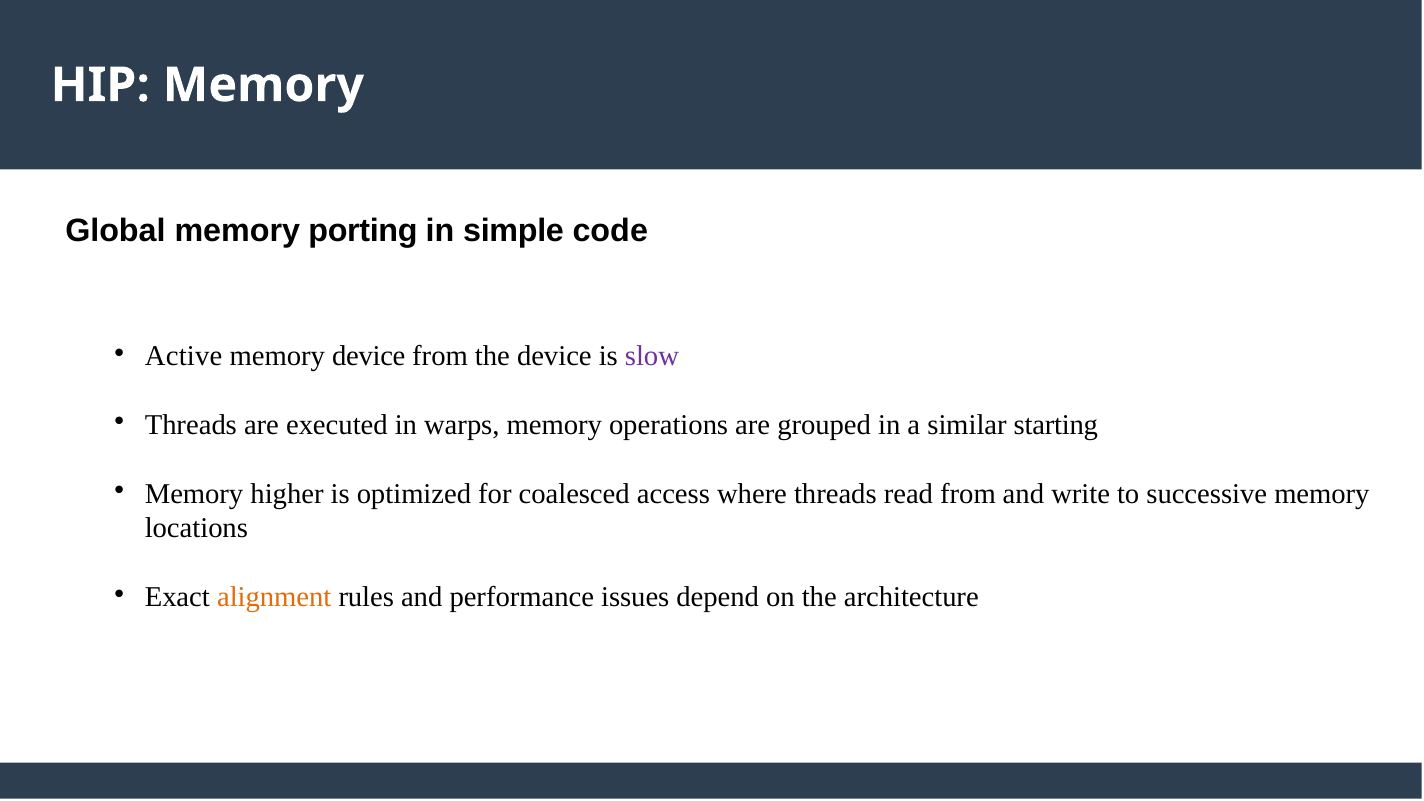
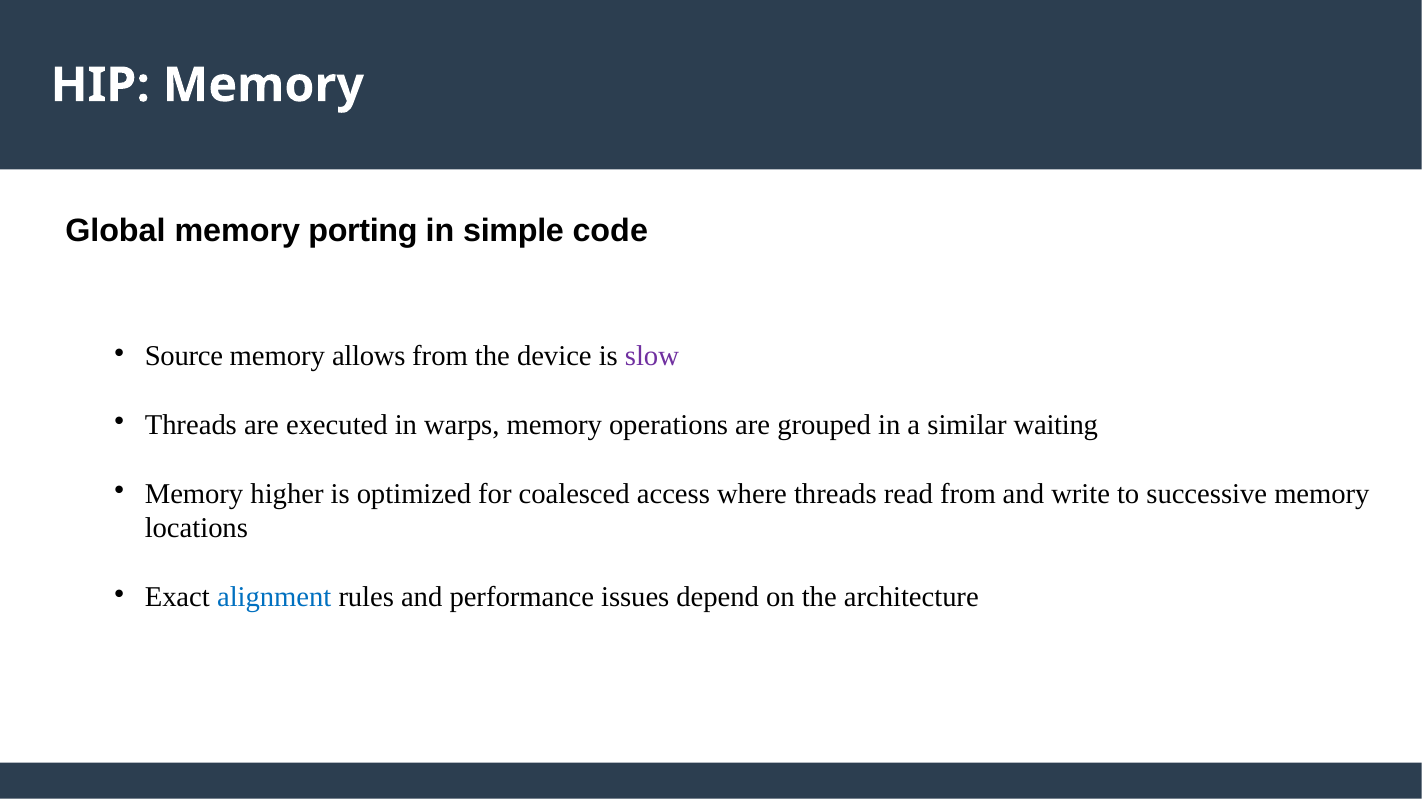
Active: Active -> Source (184, 356)
memory device: device -> allows (369, 356)
starting: starting -> waiting (1056, 425)
alignment colour: orange -> blue (274, 597)
